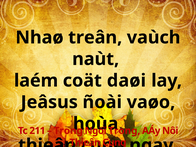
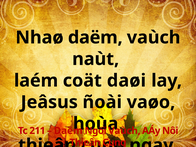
Nhaø treân: treân -> daëm (95, 37)
Trong: Trong -> Daëm (68, 131)
Trong: Trong -> Vaùch (124, 131)
